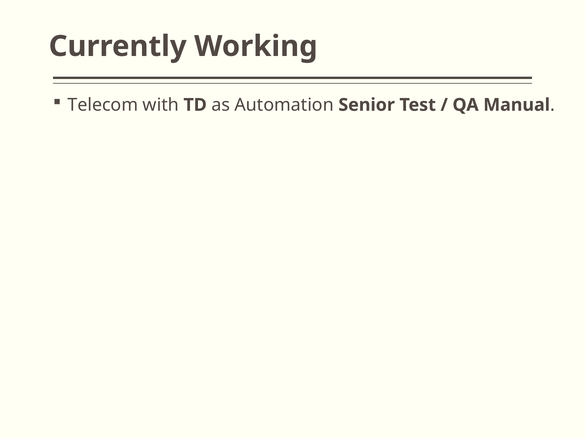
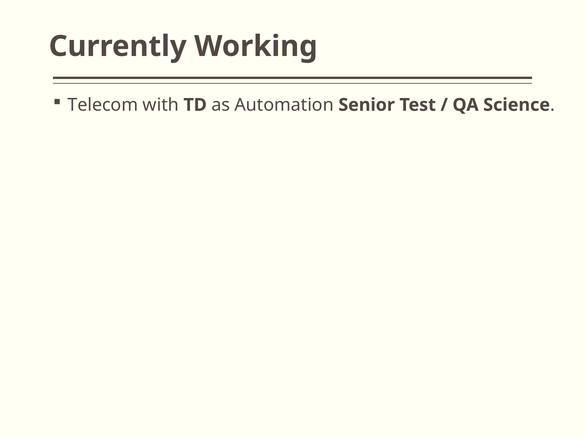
Manual: Manual -> Science (517, 105)
